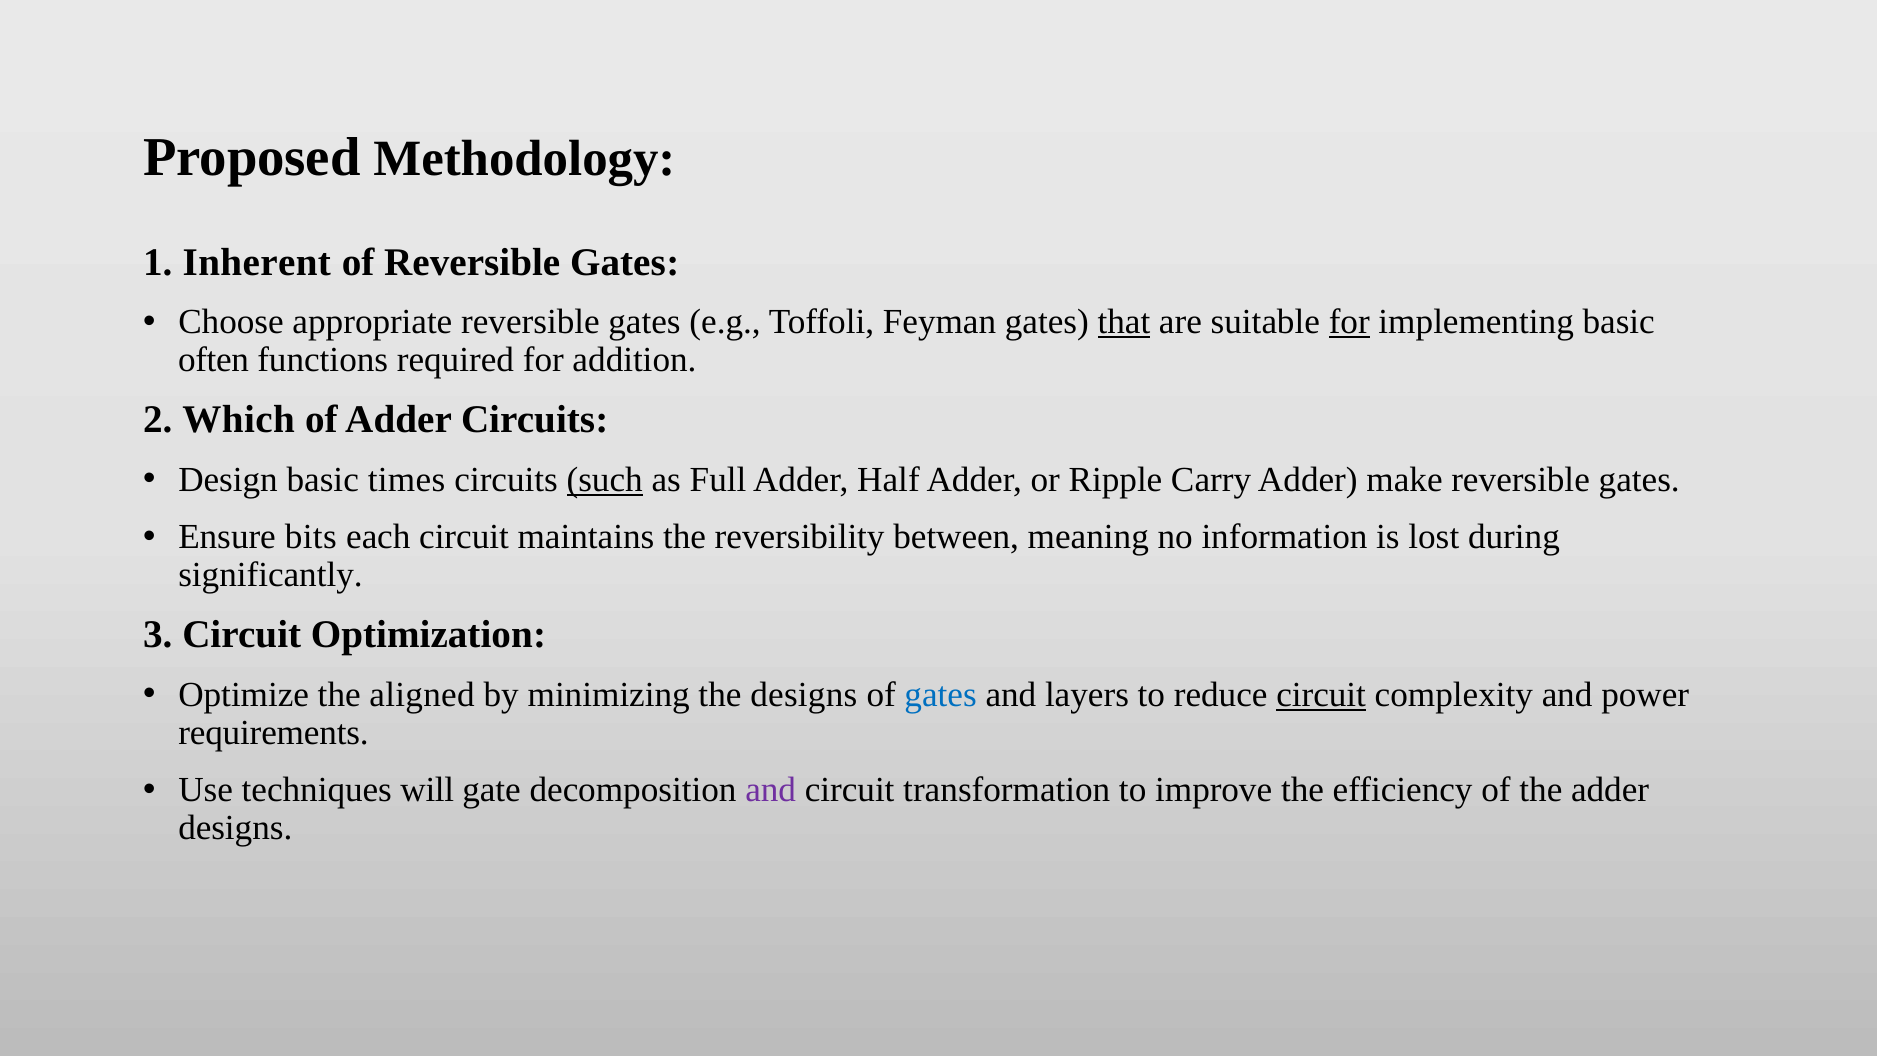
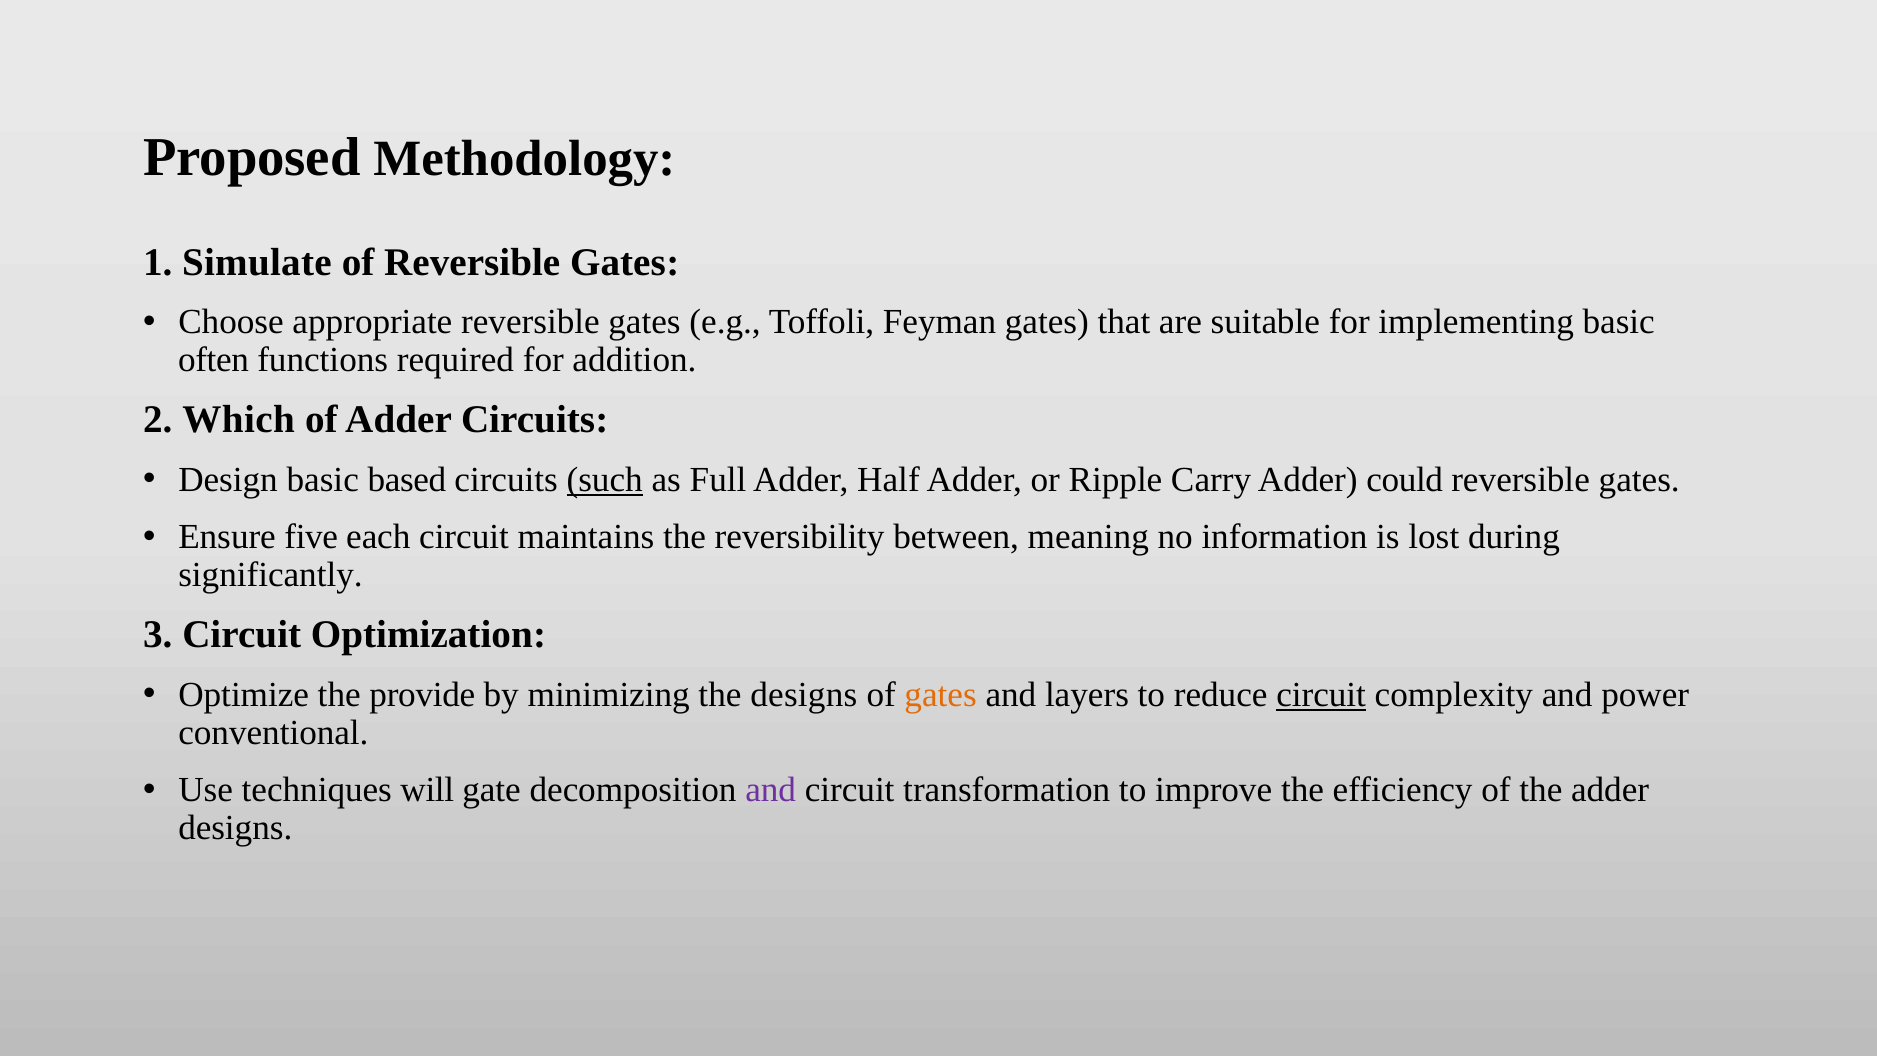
Inherent: Inherent -> Simulate (257, 262)
that underline: present -> none (1124, 322)
for underline: present -> none (1349, 322)
times: times -> based (407, 479)
make: make -> could (1405, 479)
bits: bits -> five (311, 537)
aligned: aligned -> provide (422, 695)
gates colour: blue -> orange (941, 695)
requirements: requirements -> conventional (273, 733)
